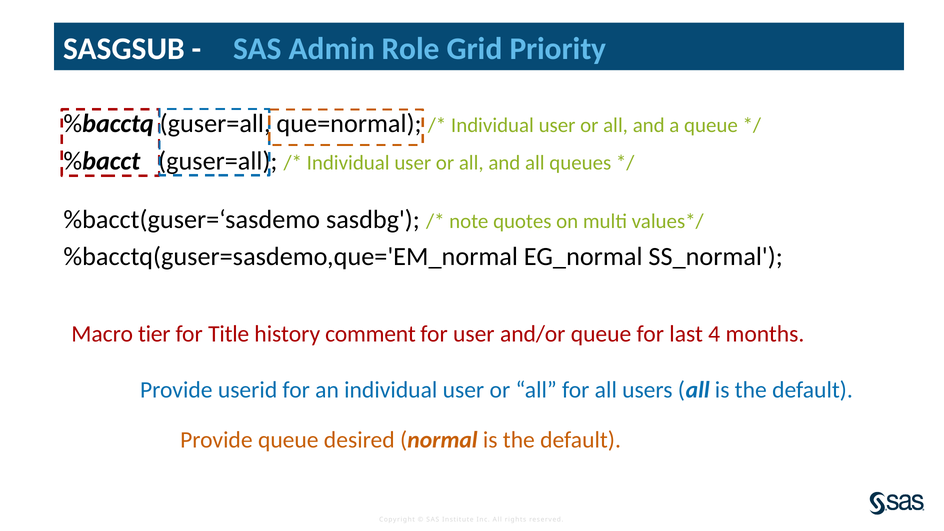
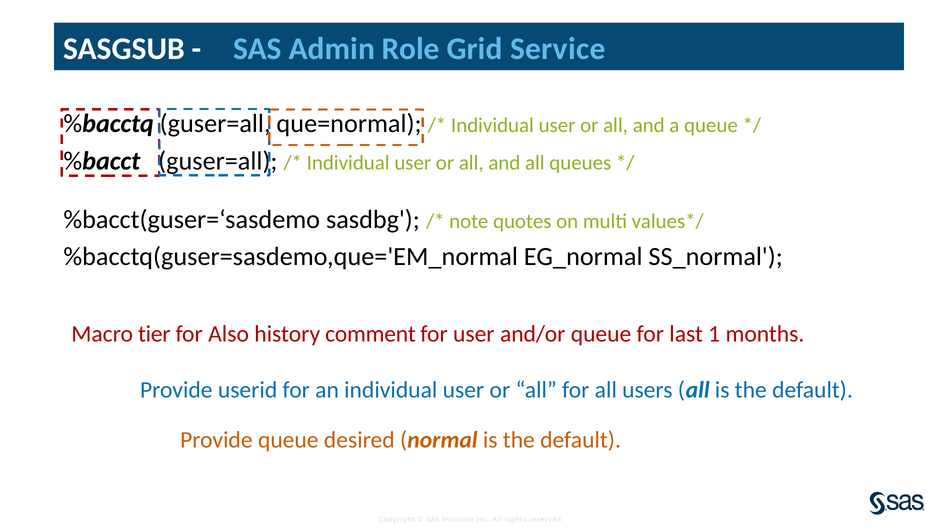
Priority: Priority -> Service (558, 49)
Title: Title -> Also (229, 334)
4: 4 -> 1 (714, 334)
